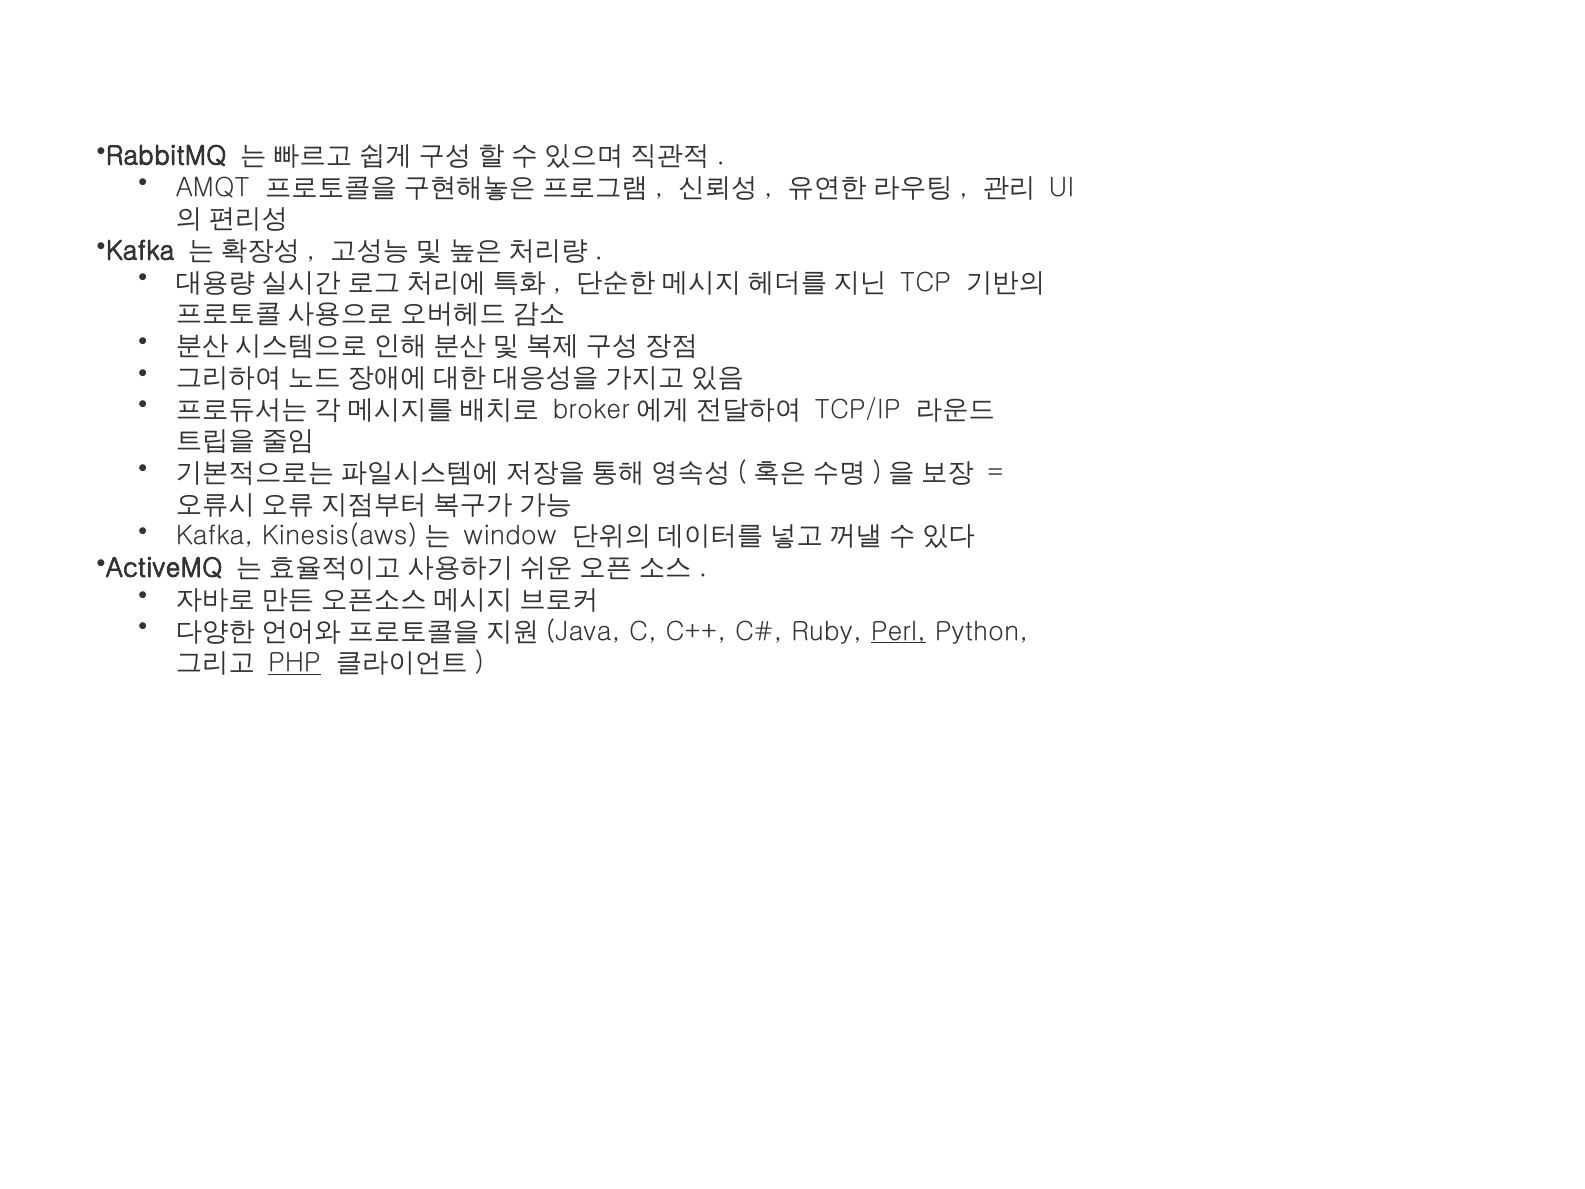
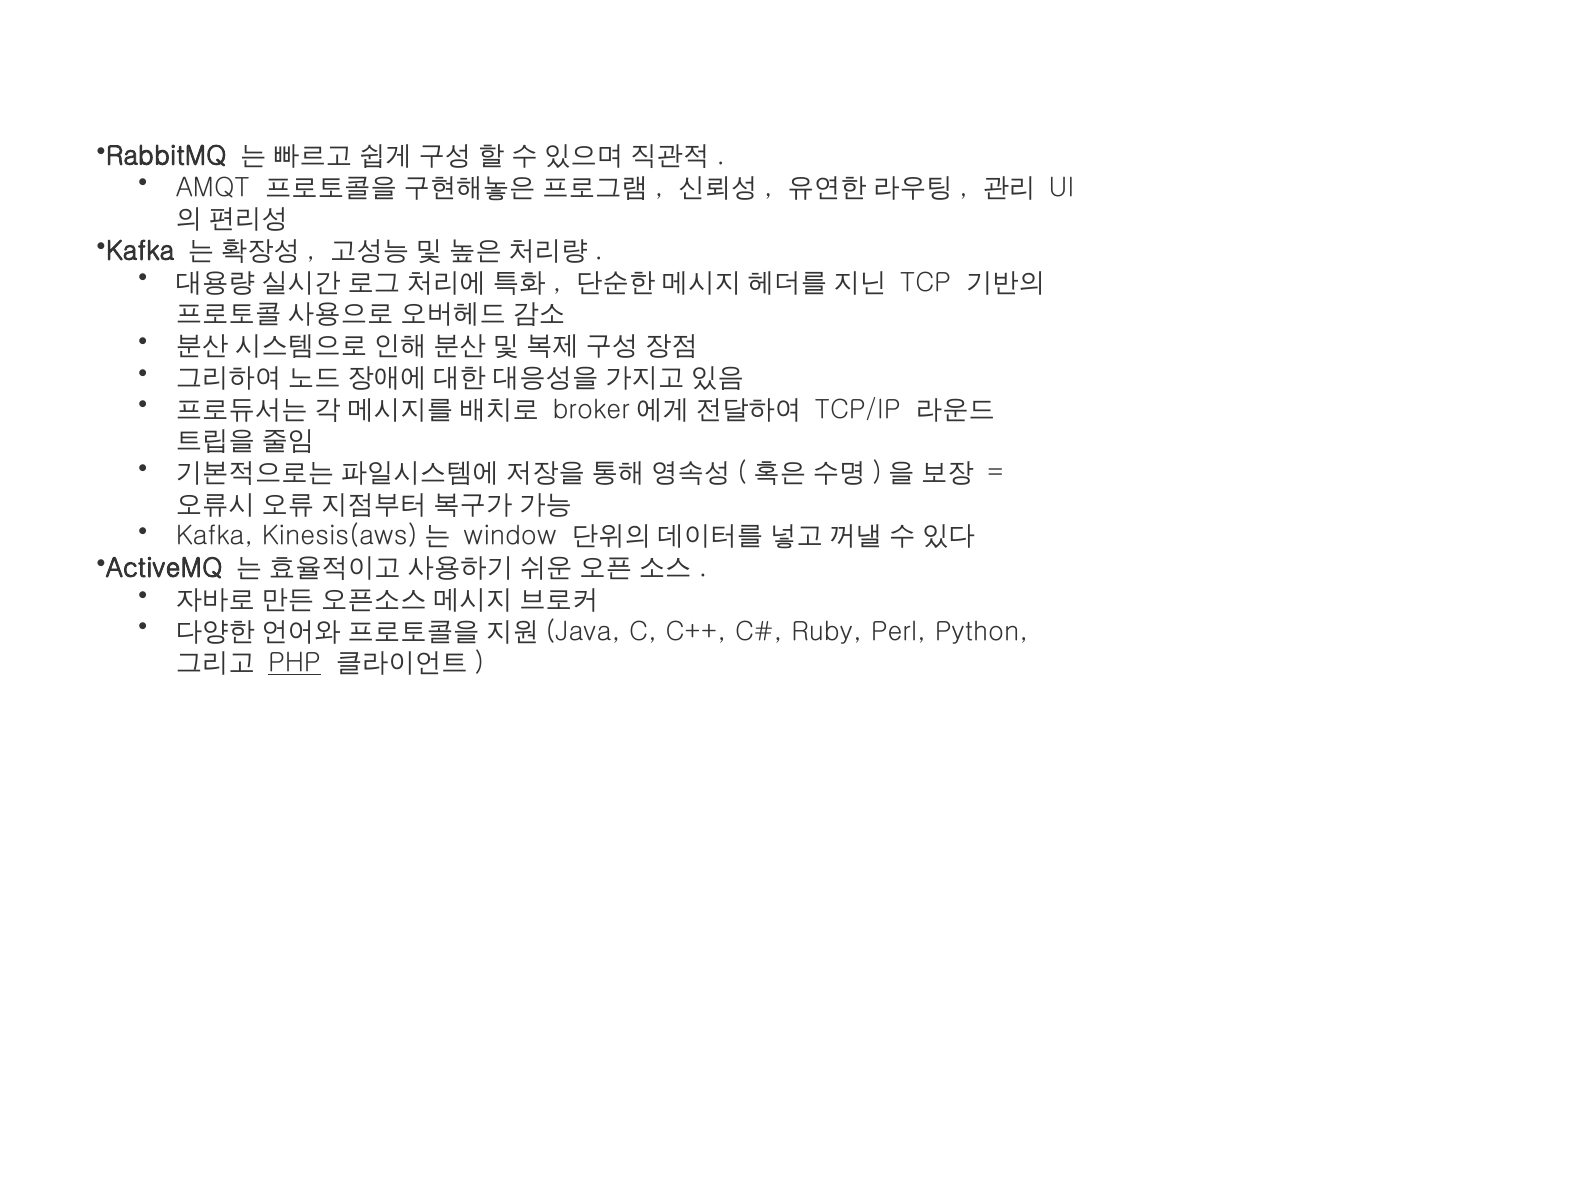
Perl underline: present -> none (898, 631)
